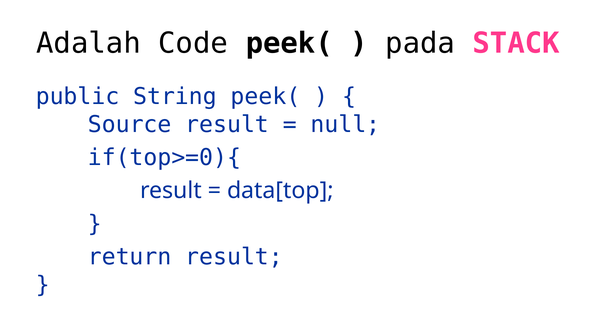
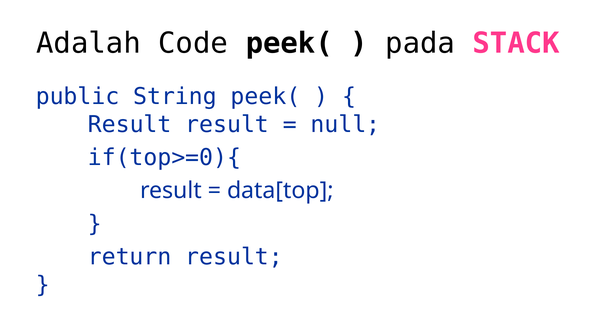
Source: Source -> Result (130, 125)
